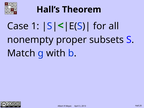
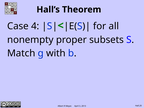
1: 1 -> 4 (35, 26)
